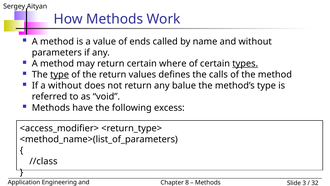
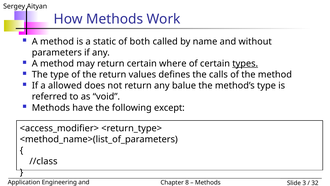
value: value -> static (105, 41)
ends: ends -> both (140, 41)
type underline: present -> none (60, 74)
a without: without -> allowed (65, 86)
excess: excess -> except (169, 108)
